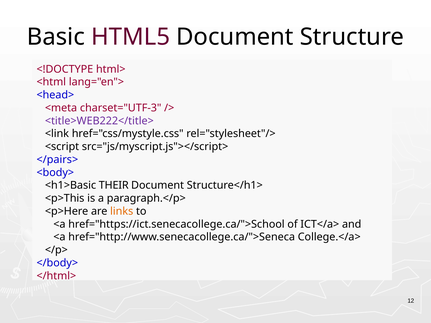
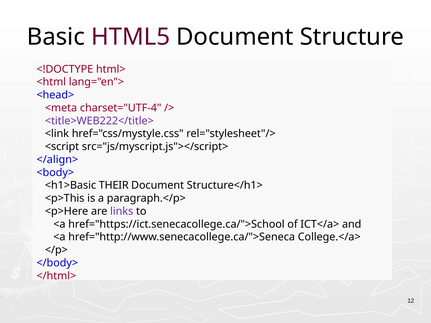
charset="UTF-3: charset="UTF-3 -> charset="UTF-4 (121, 108)
</pairs>: </pairs> -> </align> (57, 160)
links colour: orange -> purple (122, 211)
